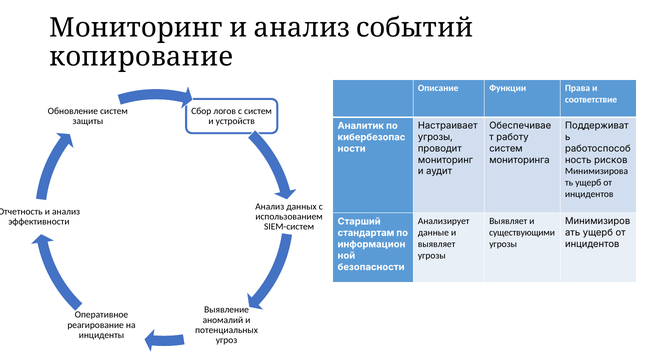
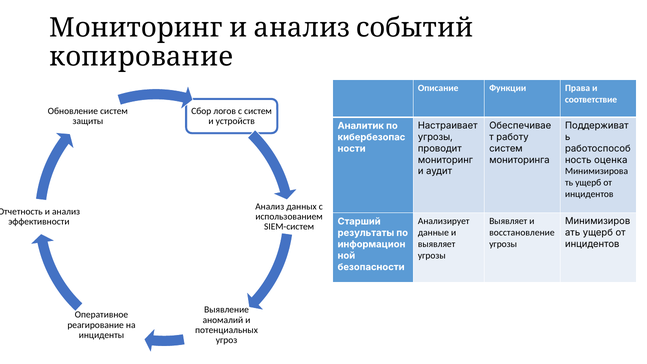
рисков: рисков -> оценка (611, 160)
существующими: существующими -> восстановление (522, 233)
стандартам: стандартам -> результаты (366, 233)
